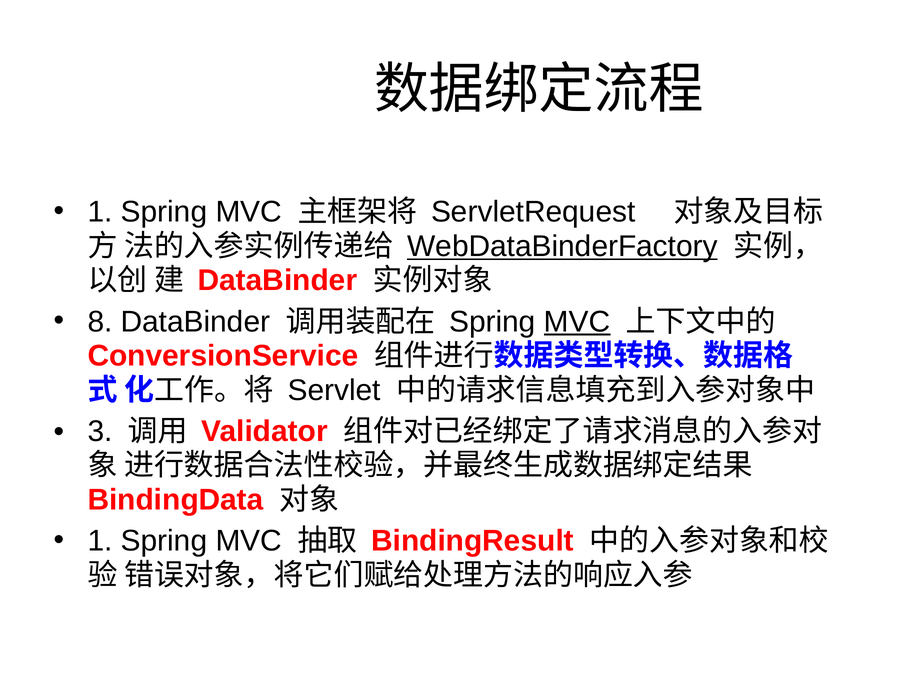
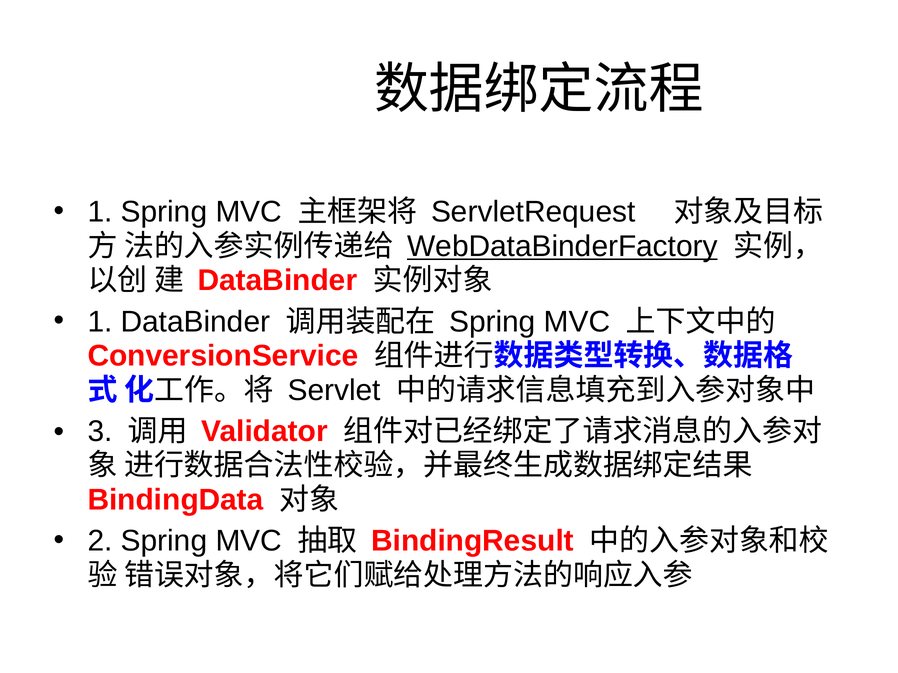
8: 8 -> 1 (100, 322)
MVC underline: present -> none (577, 322)
1: 1 -> 2 (100, 541)
